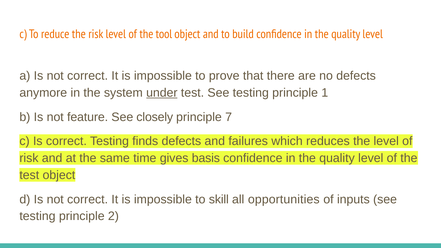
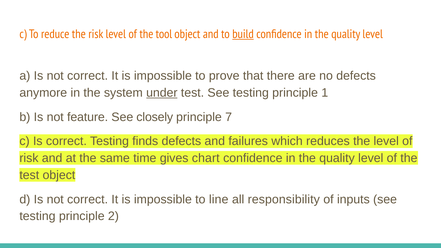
build underline: none -> present (243, 34)
basis: basis -> chart (206, 158)
skill: skill -> line (219, 199)
opportunities: opportunities -> responsibility (284, 199)
